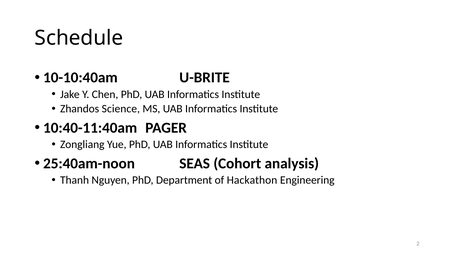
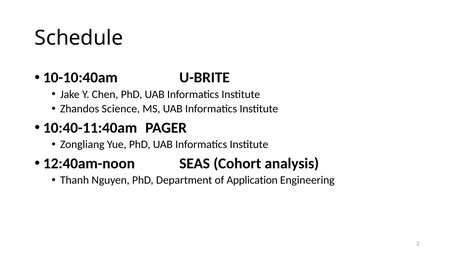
25:40am-noon: 25:40am-noon -> 12:40am-noon (89, 164)
Hackathon: Hackathon -> Application (252, 180)
